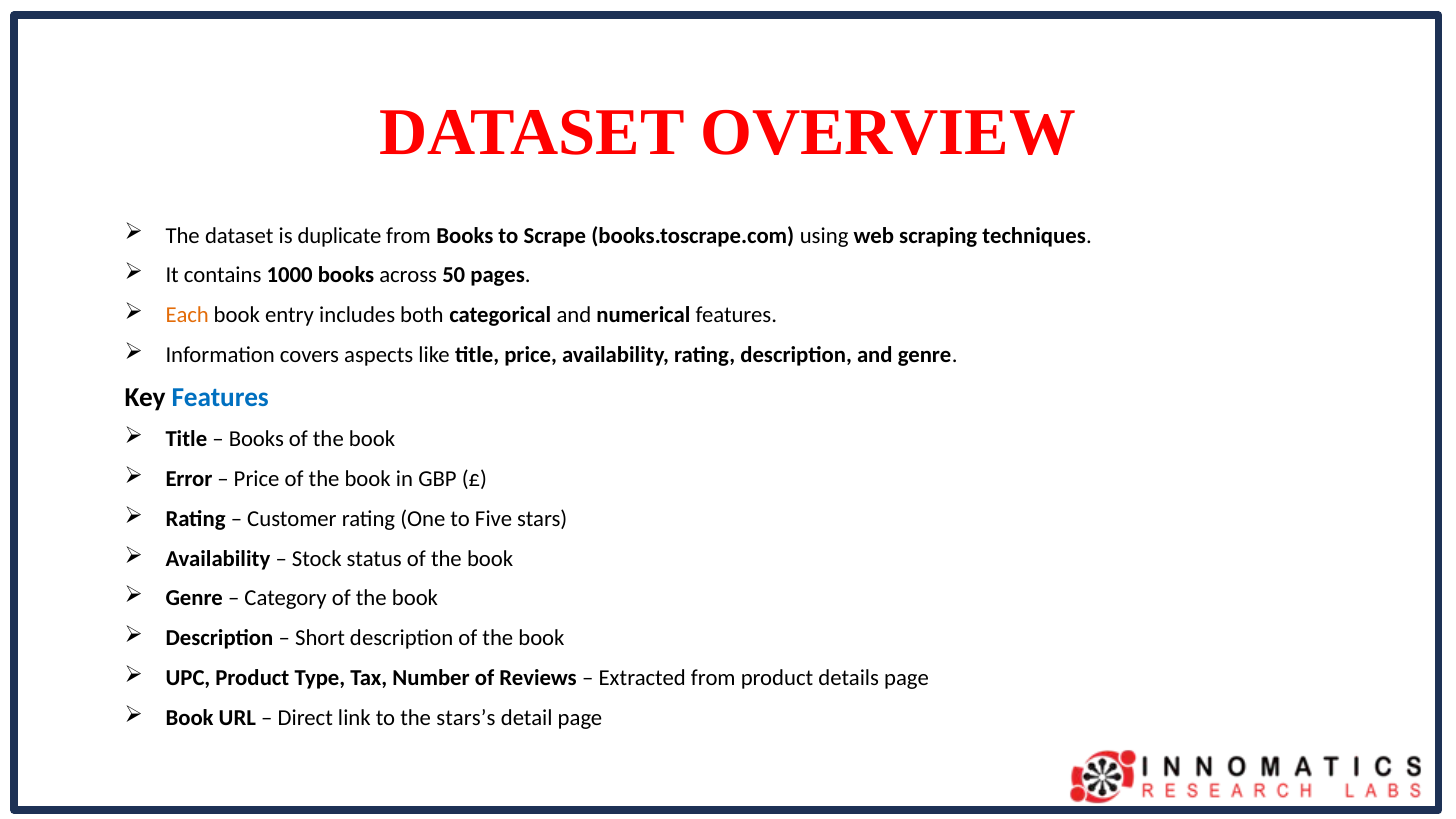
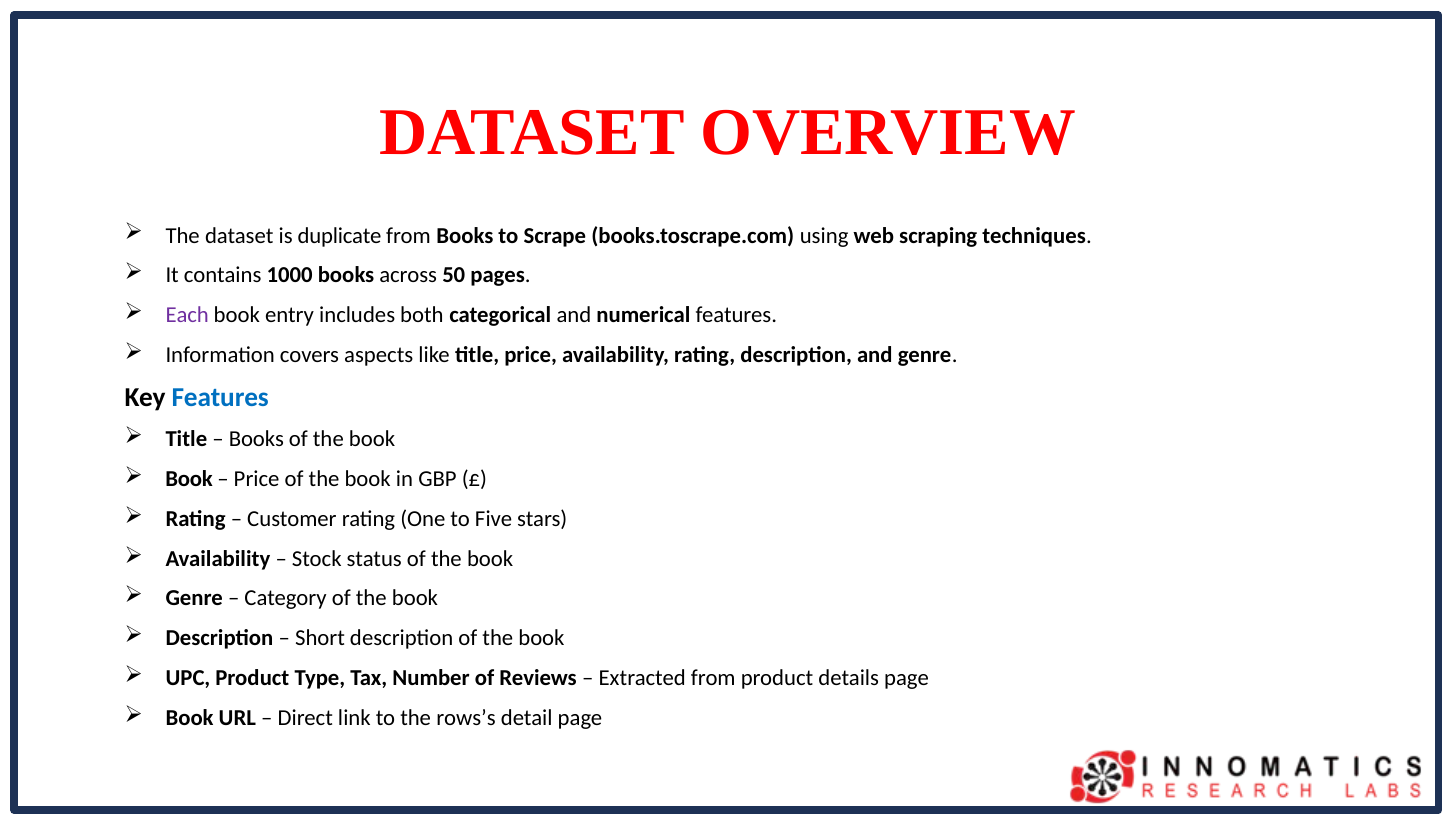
Each colour: orange -> purple (187, 315)
Error: Error -> Book (189, 479)
stars’s: stars’s -> rows’s (466, 718)
